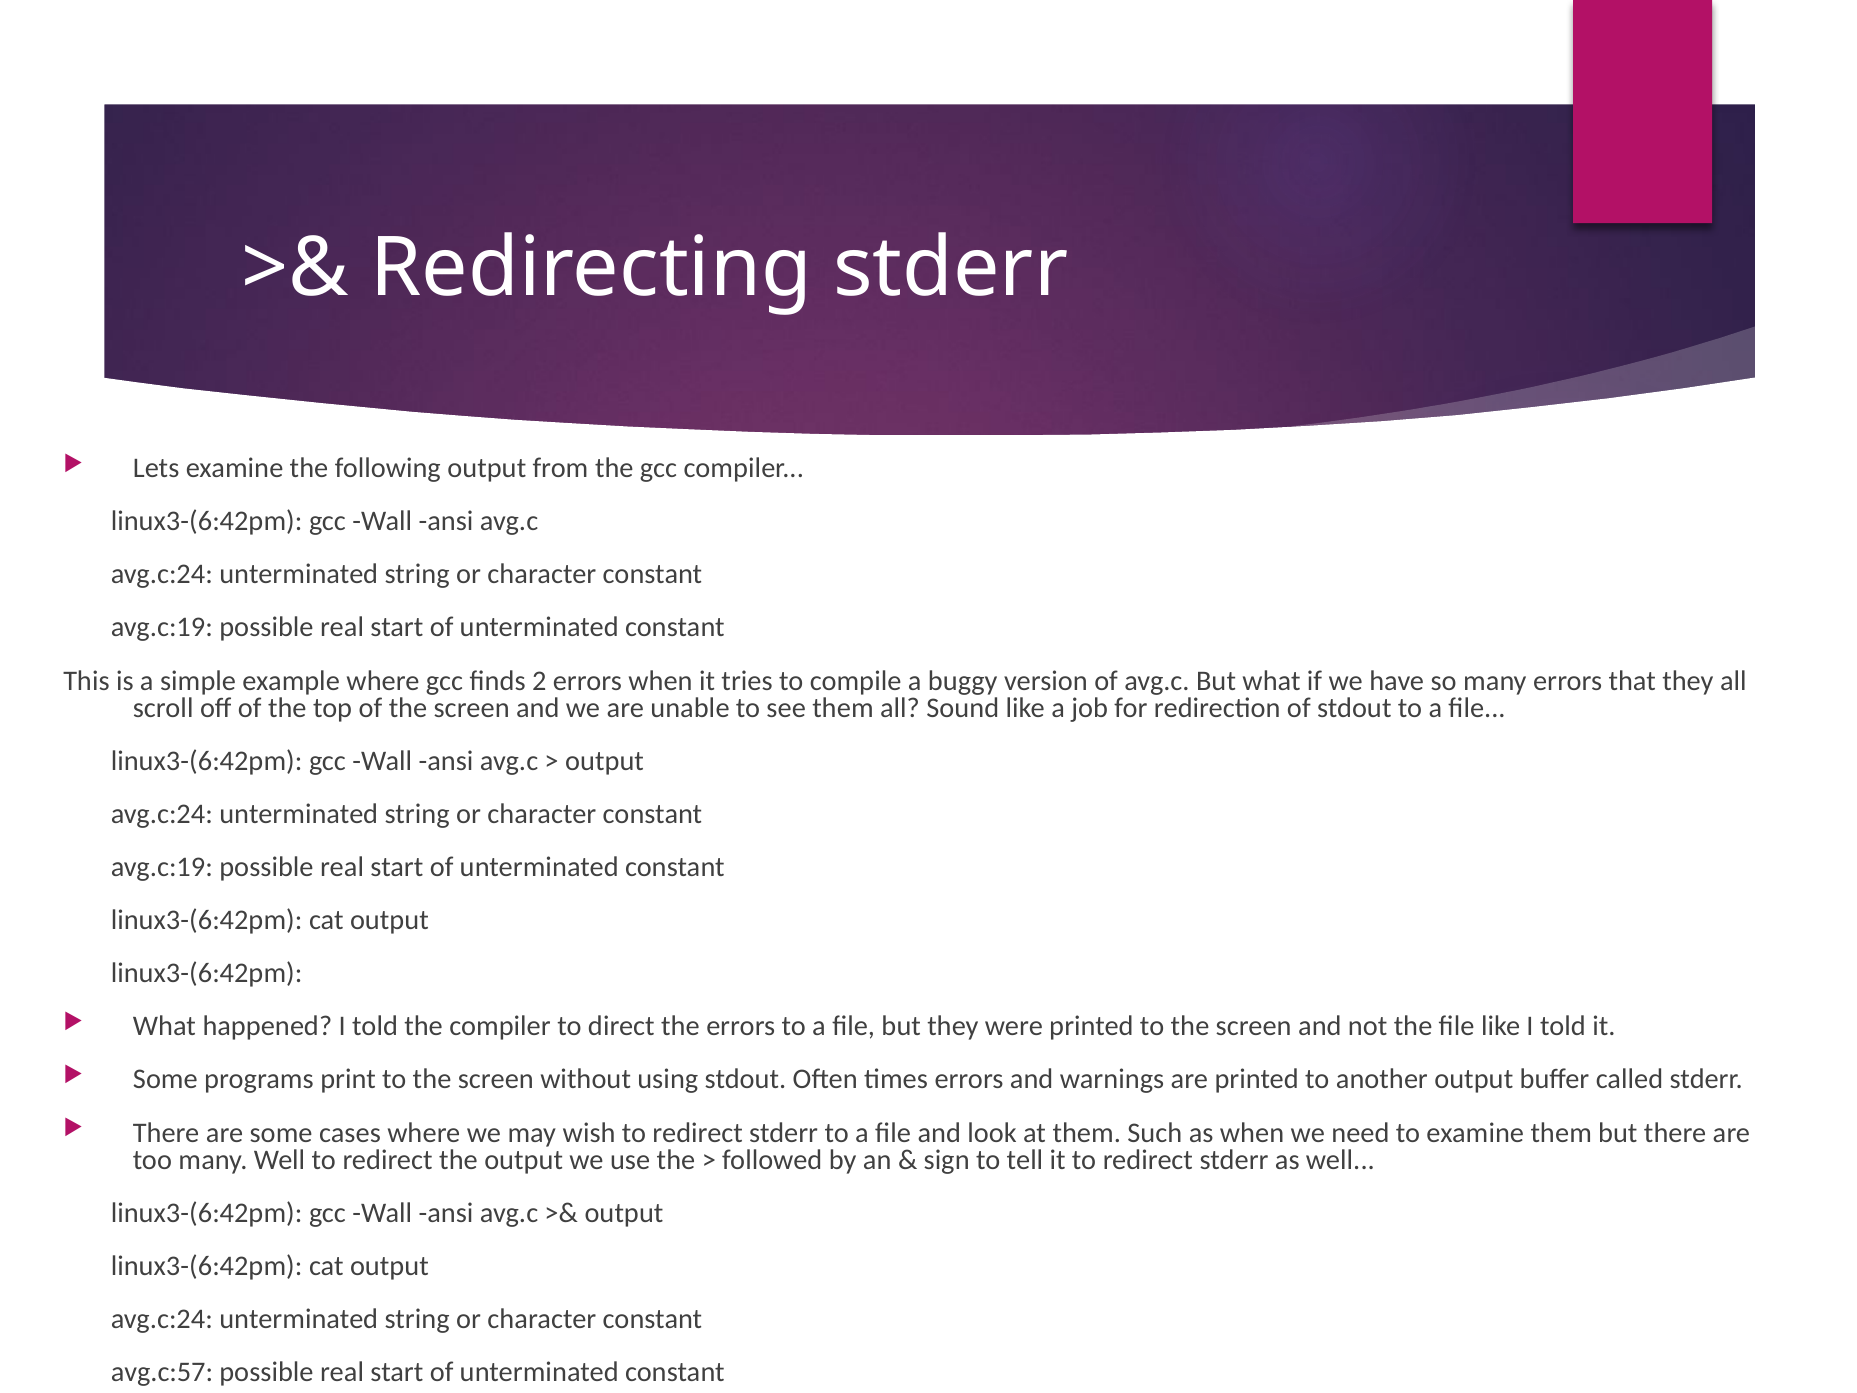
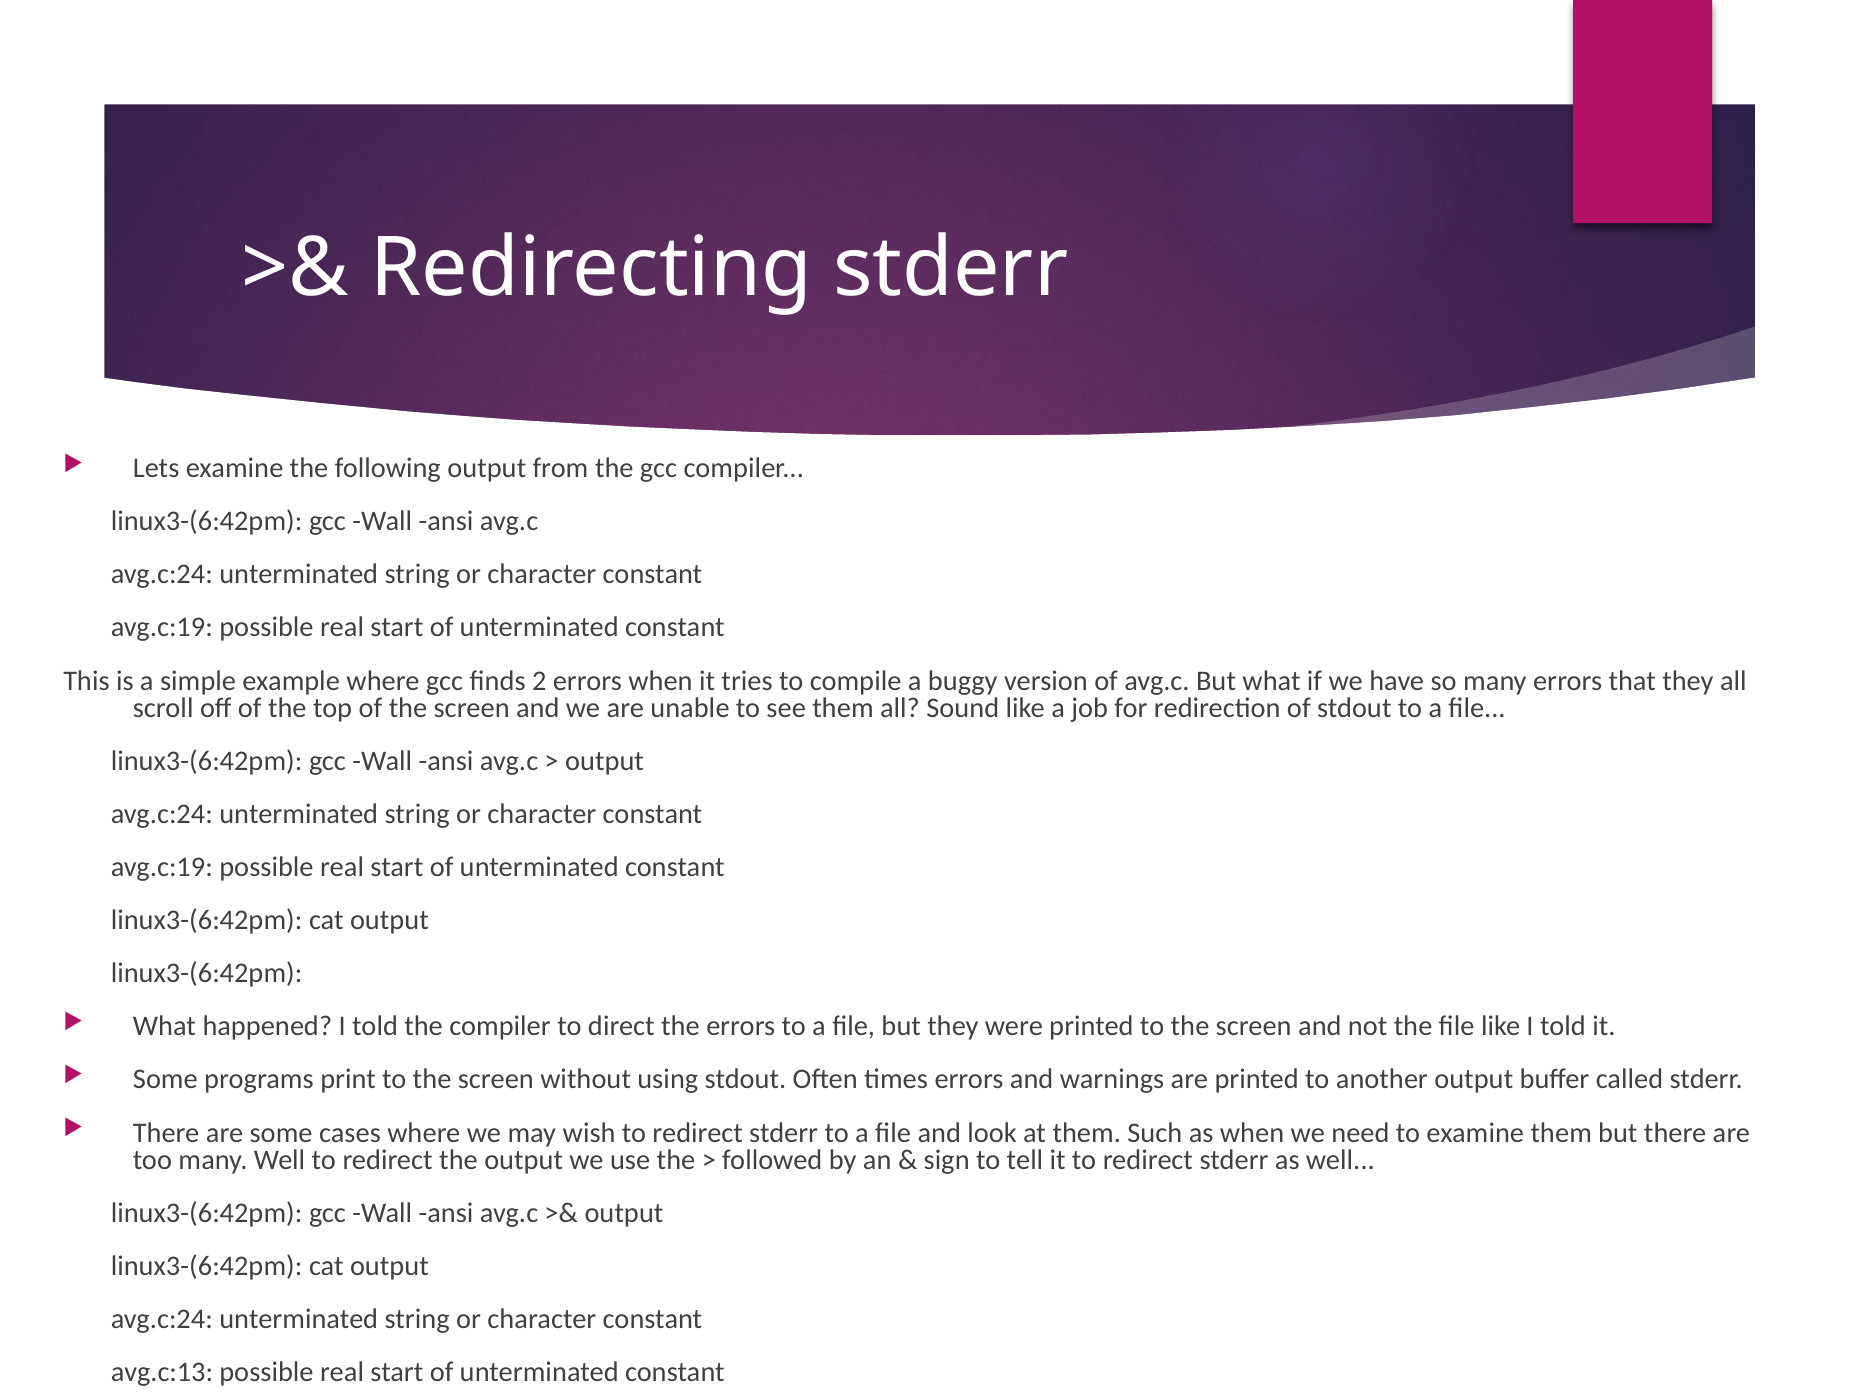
avg.c:57: avg.c:57 -> avg.c:13 (162, 1372)
